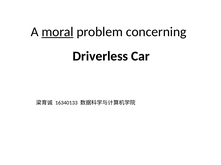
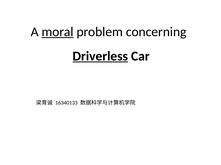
Driverless underline: none -> present (100, 56)
